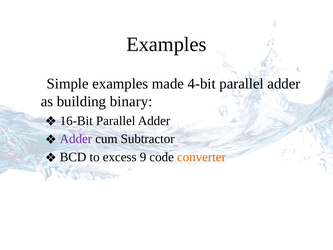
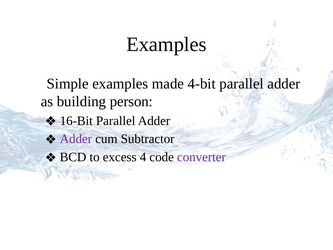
binary: binary -> person (131, 101)
9: 9 -> 4 (143, 157)
converter colour: orange -> purple (201, 157)
